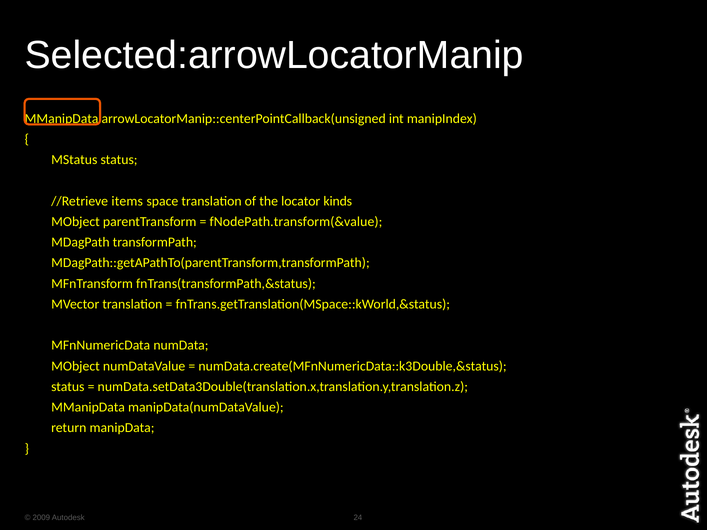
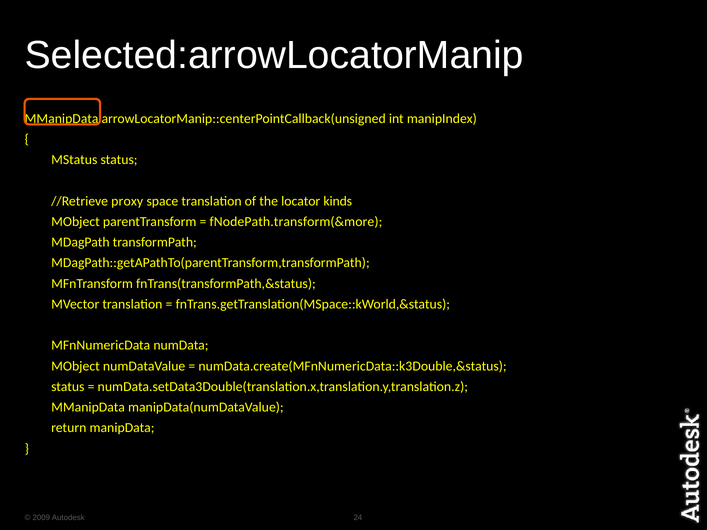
items: items -> proxy (127, 201)
fNodePath.transform(&value: fNodePath.transform(&value -> fNodePath.transform(&more (296, 222)
